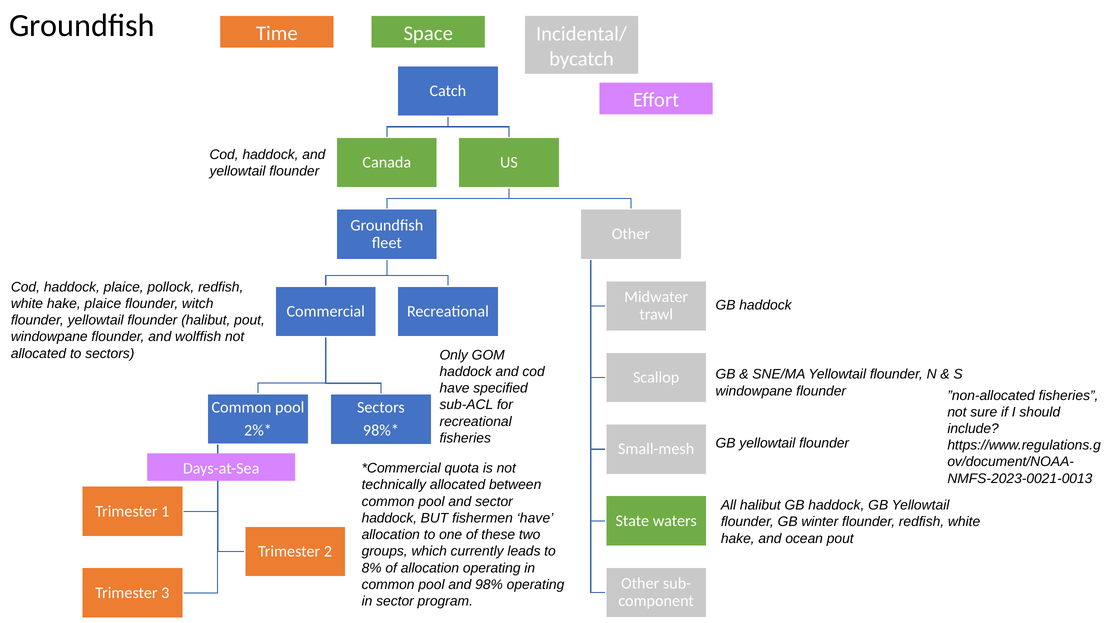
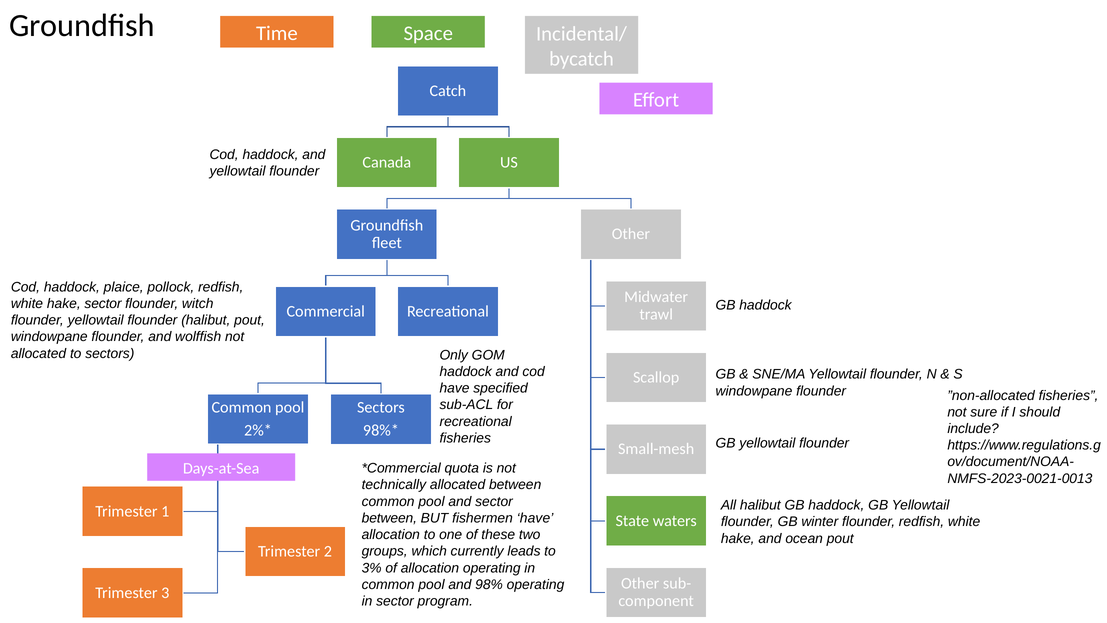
hake plaice: plaice -> sector (103, 304)
haddock: haddock -> between (389, 518)
8%: 8% -> 3% (372, 568)
